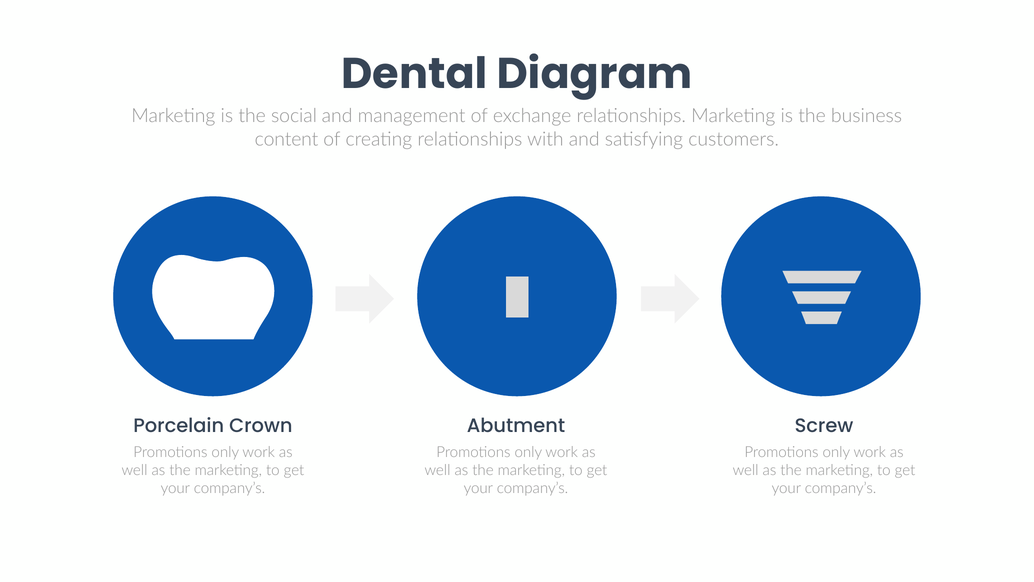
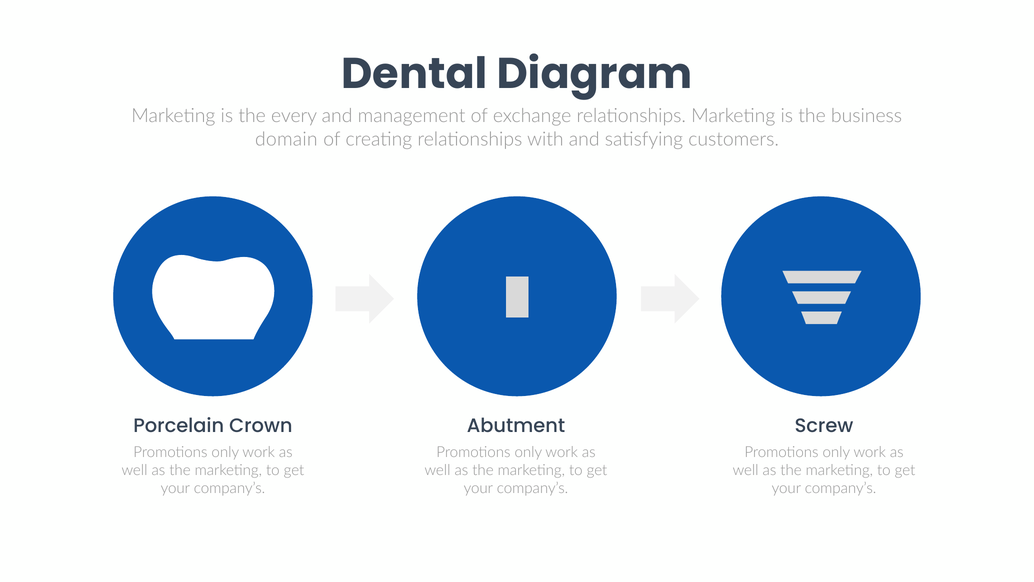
social: social -> every (294, 116)
content: content -> domain (286, 139)
